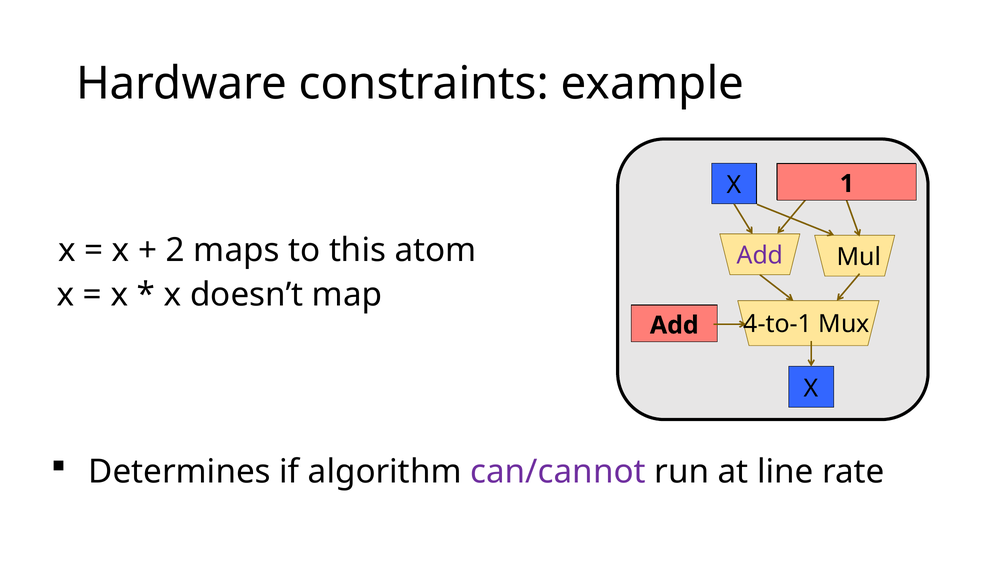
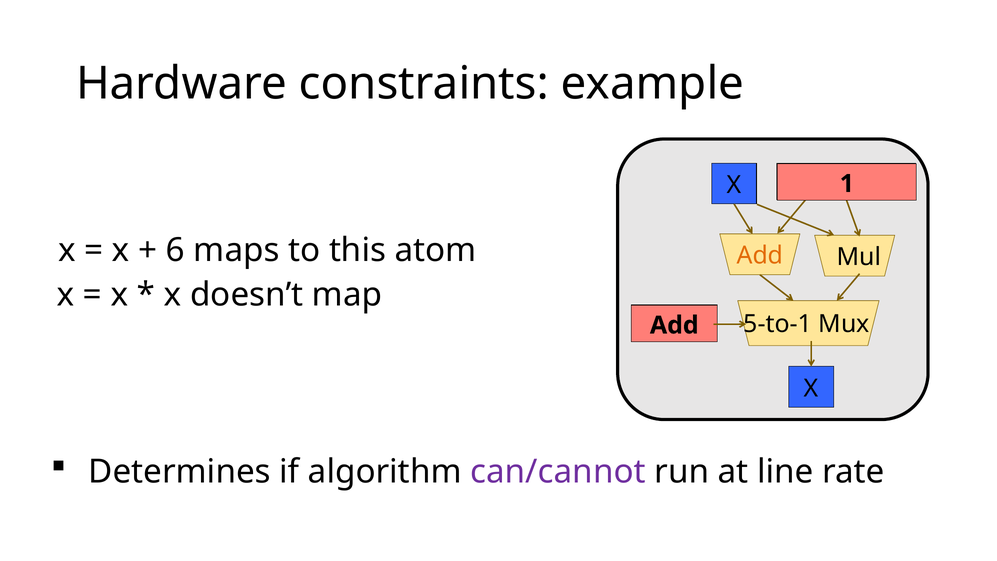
2: 2 -> 6 (175, 250)
Add colour: purple -> orange (760, 255)
4-to-1: 4-to-1 -> 5-to-1 (778, 324)
